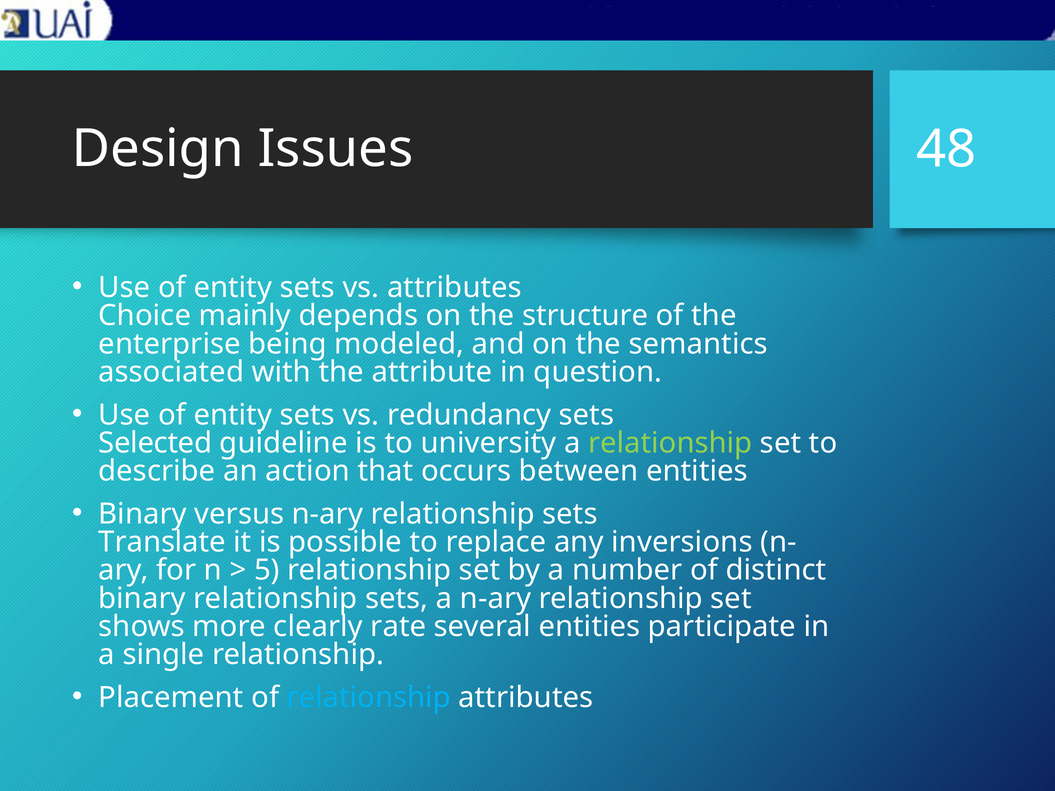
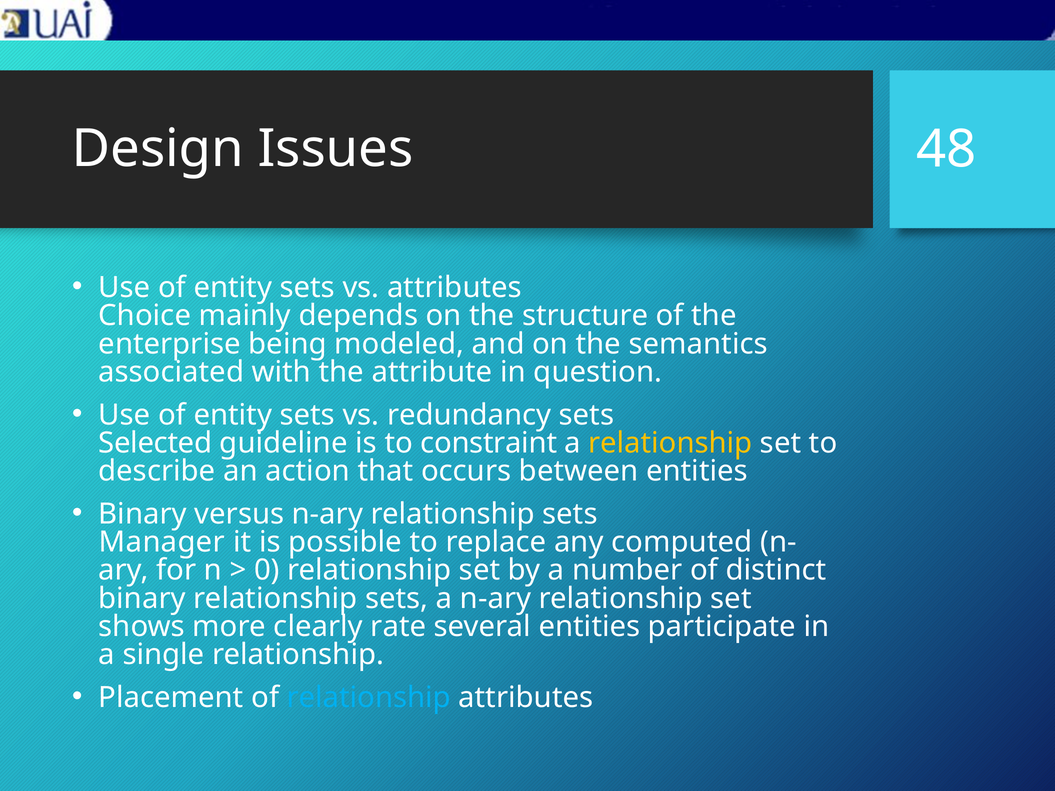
university: university -> constraint (489, 443)
relationship colour: light green -> yellow (670, 443)
Translate: Translate -> Manager (162, 542)
inversions: inversions -> computed (682, 542)
5: 5 -> 0 (267, 570)
